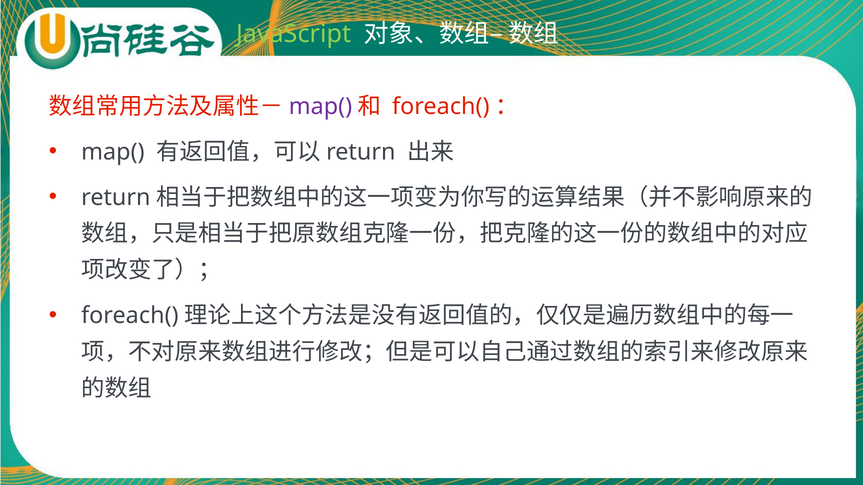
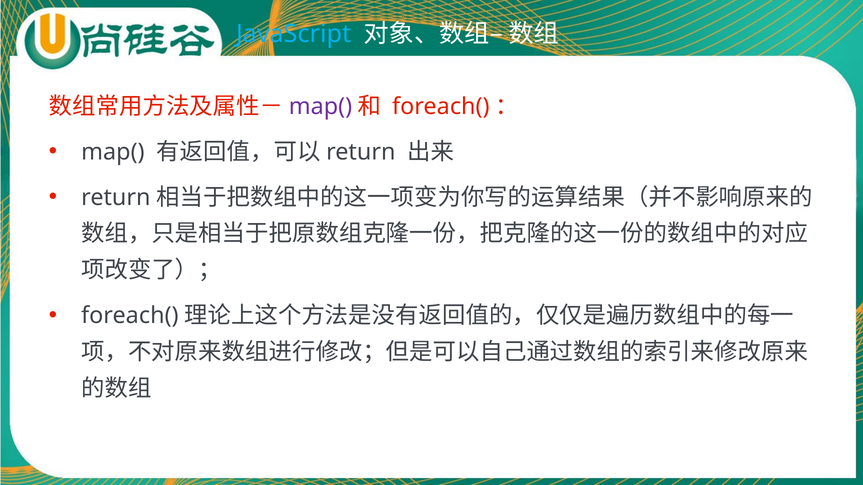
JavaScript colour: light green -> light blue (294, 34)
